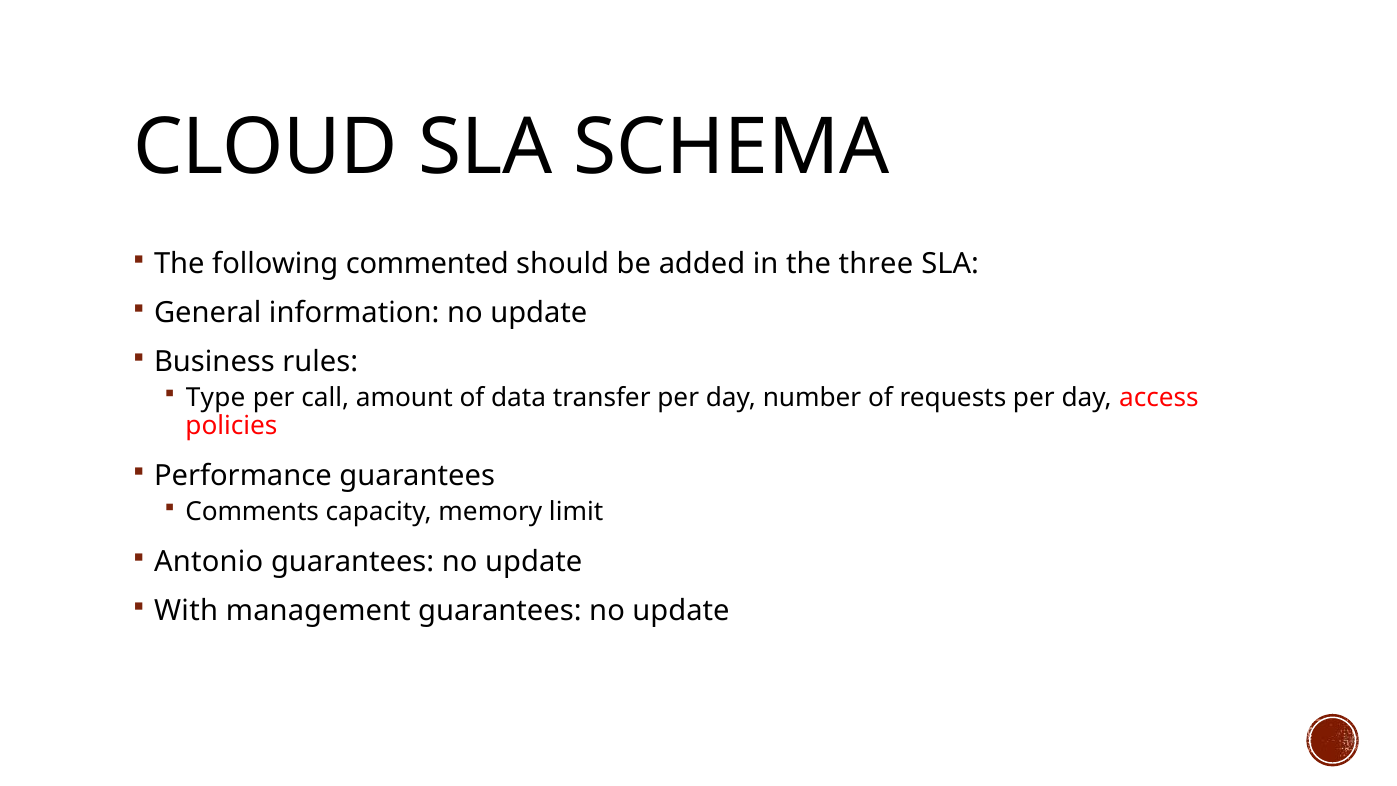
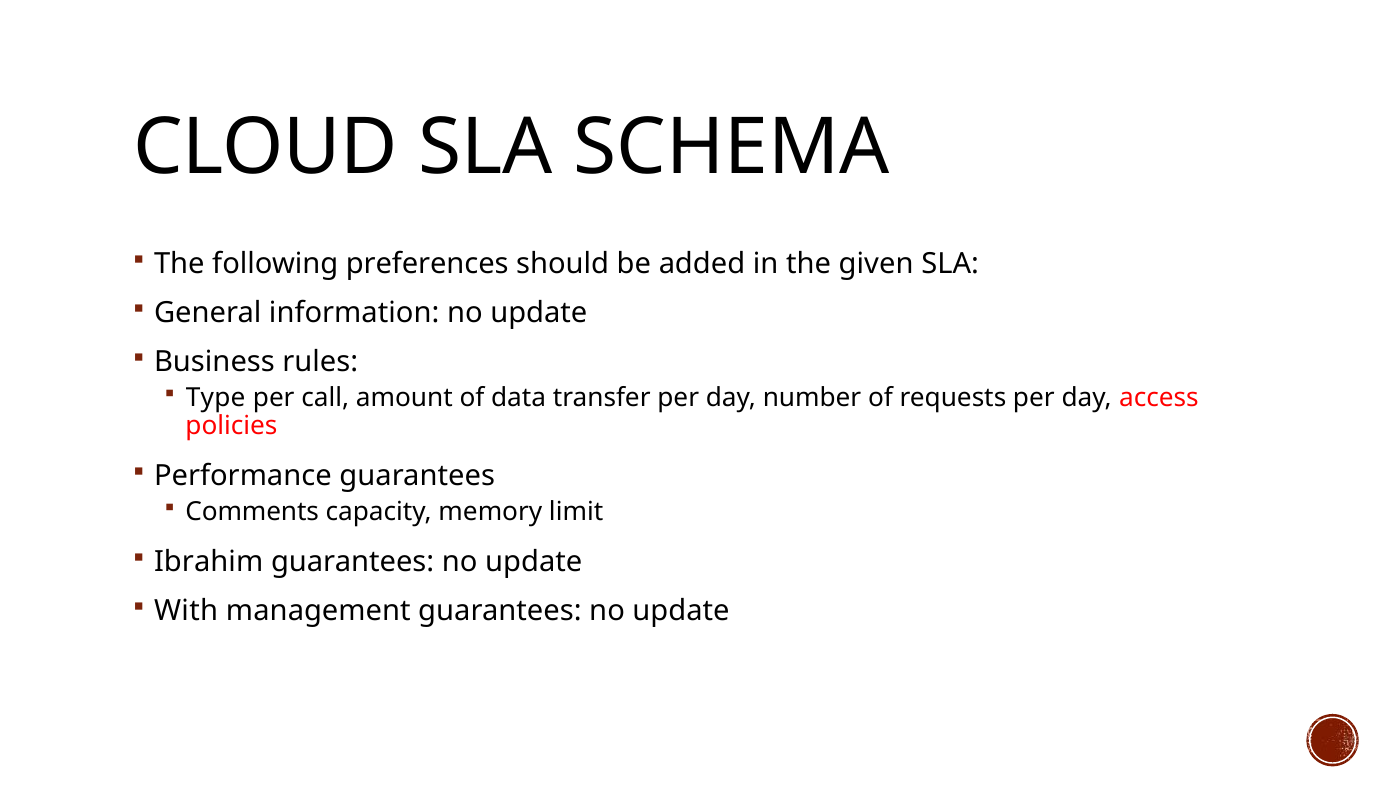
commented: commented -> preferences (427, 264)
three: three -> given (876, 264)
Antonio: Antonio -> Ibrahim (209, 562)
